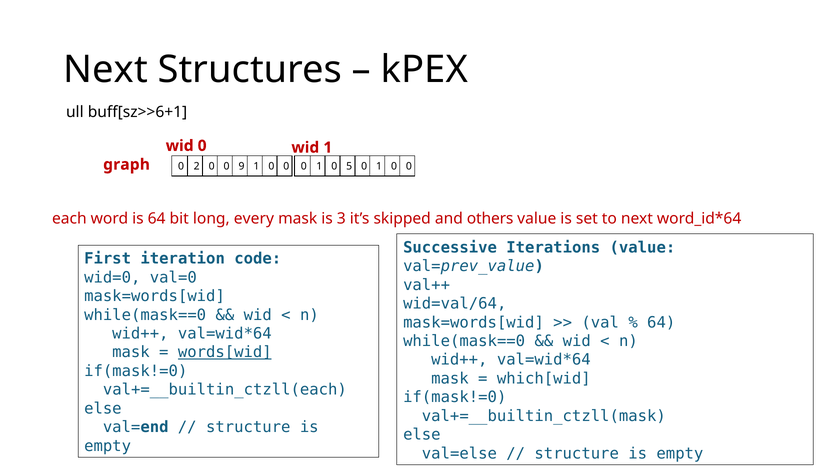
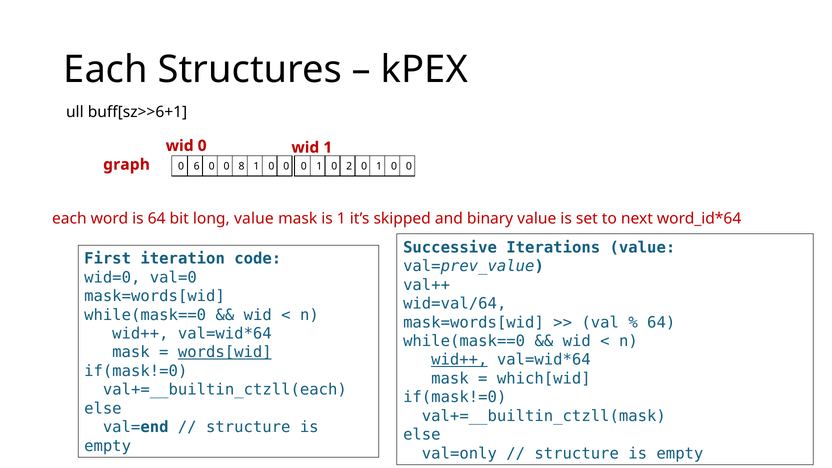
Next: Next -> Each (106, 70)
2: 2 -> 6 (197, 166)
9: 9 -> 8 (241, 166)
5: 5 -> 2 (349, 166)
long every: every -> value (254, 218)
is 3: 3 -> 1 (341, 218)
others: others -> binary (490, 218)
wid++ underline: none -> present (459, 360)
val=else: val=else -> val=only (459, 453)
